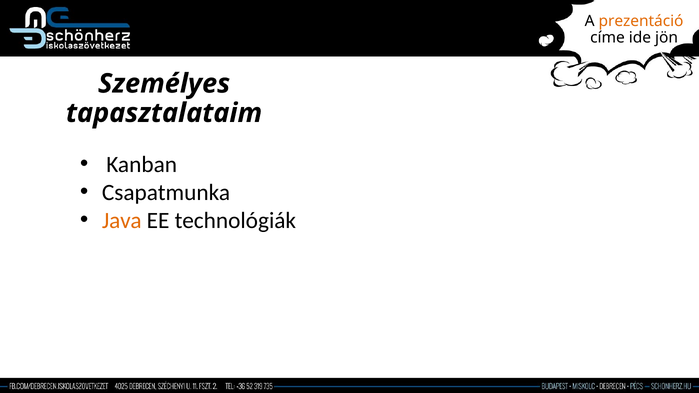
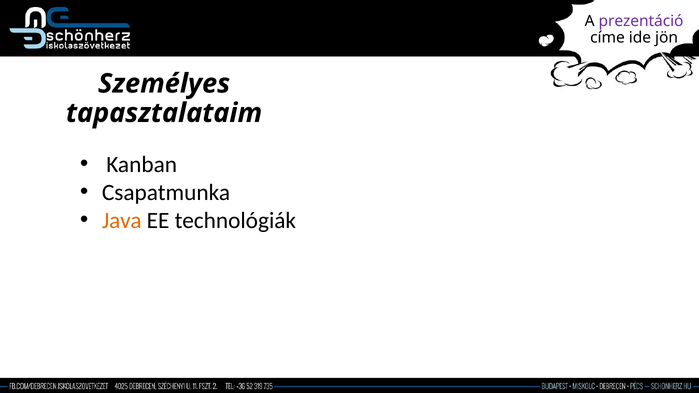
prezentáció colour: orange -> purple (641, 21)
